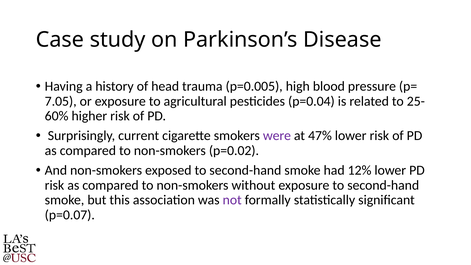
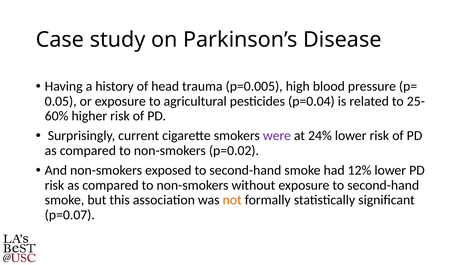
7.05: 7.05 -> 0.05 (61, 101)
47%: 47% -> 24% (320, 136)
not colour: purple -> orange (232, 200)
